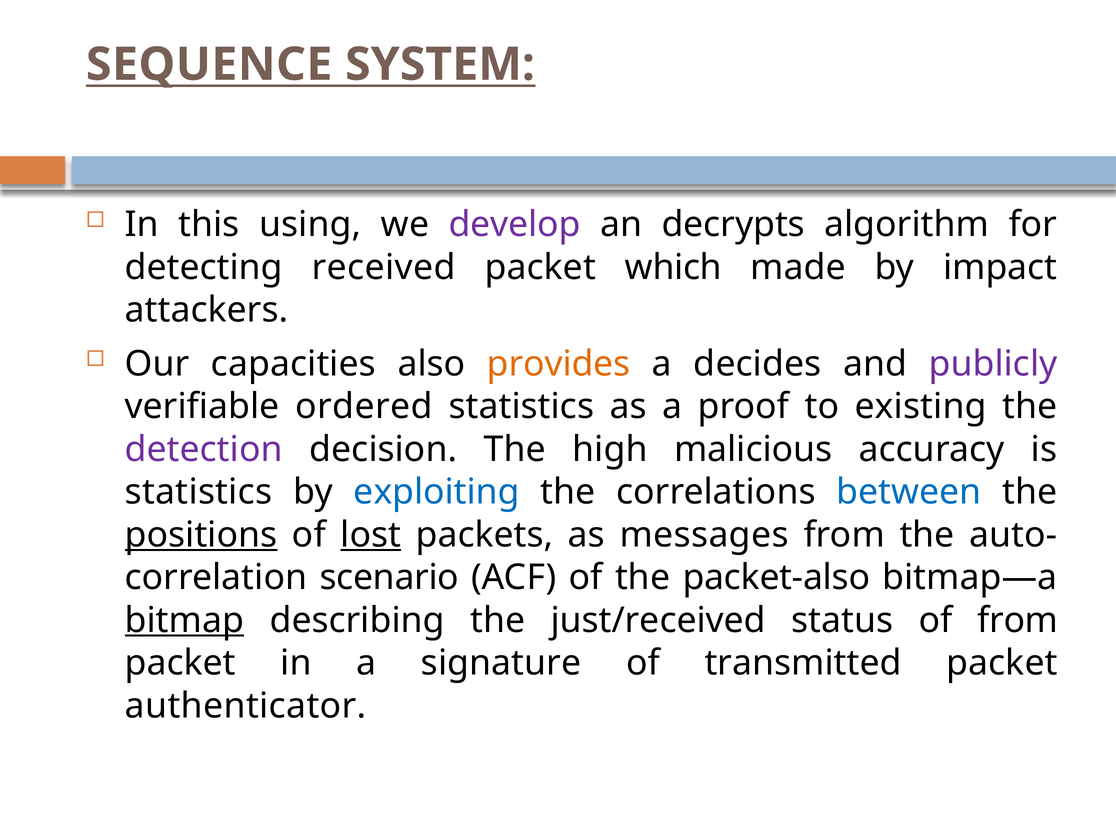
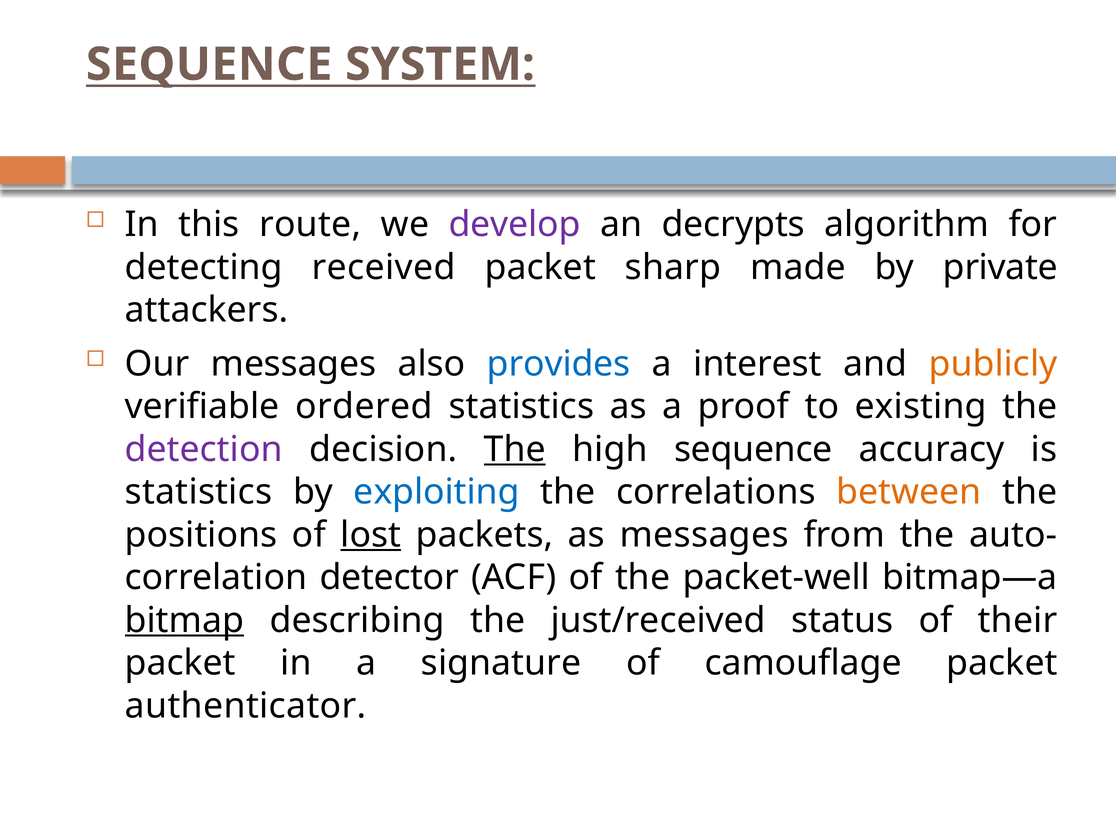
using: using -> route (310, 225)
which: which -> sharp (673, 267)
impact: impact -> private (1000, 267)
Our capacities: capacities -> messages (294, 364)
provides colour: orange -> blue (559, 364)
decides: decides -> interest (758, 364)
publicly colour: purple -> orange (993, 364)
The underline: none -> present (515, 449)
high malicious: malicious -> sequence (753, 449)
between colour: blue -> orange (909, 492)
positions underline: present -> none (201, 535)
scenario: scenario -> detector (389, 578)
packet-also: packet-also -> packet-well (776, 578)
of from: from -> their (1018, 620)
transmitted: transmitted -> camouflage (803, 663)
